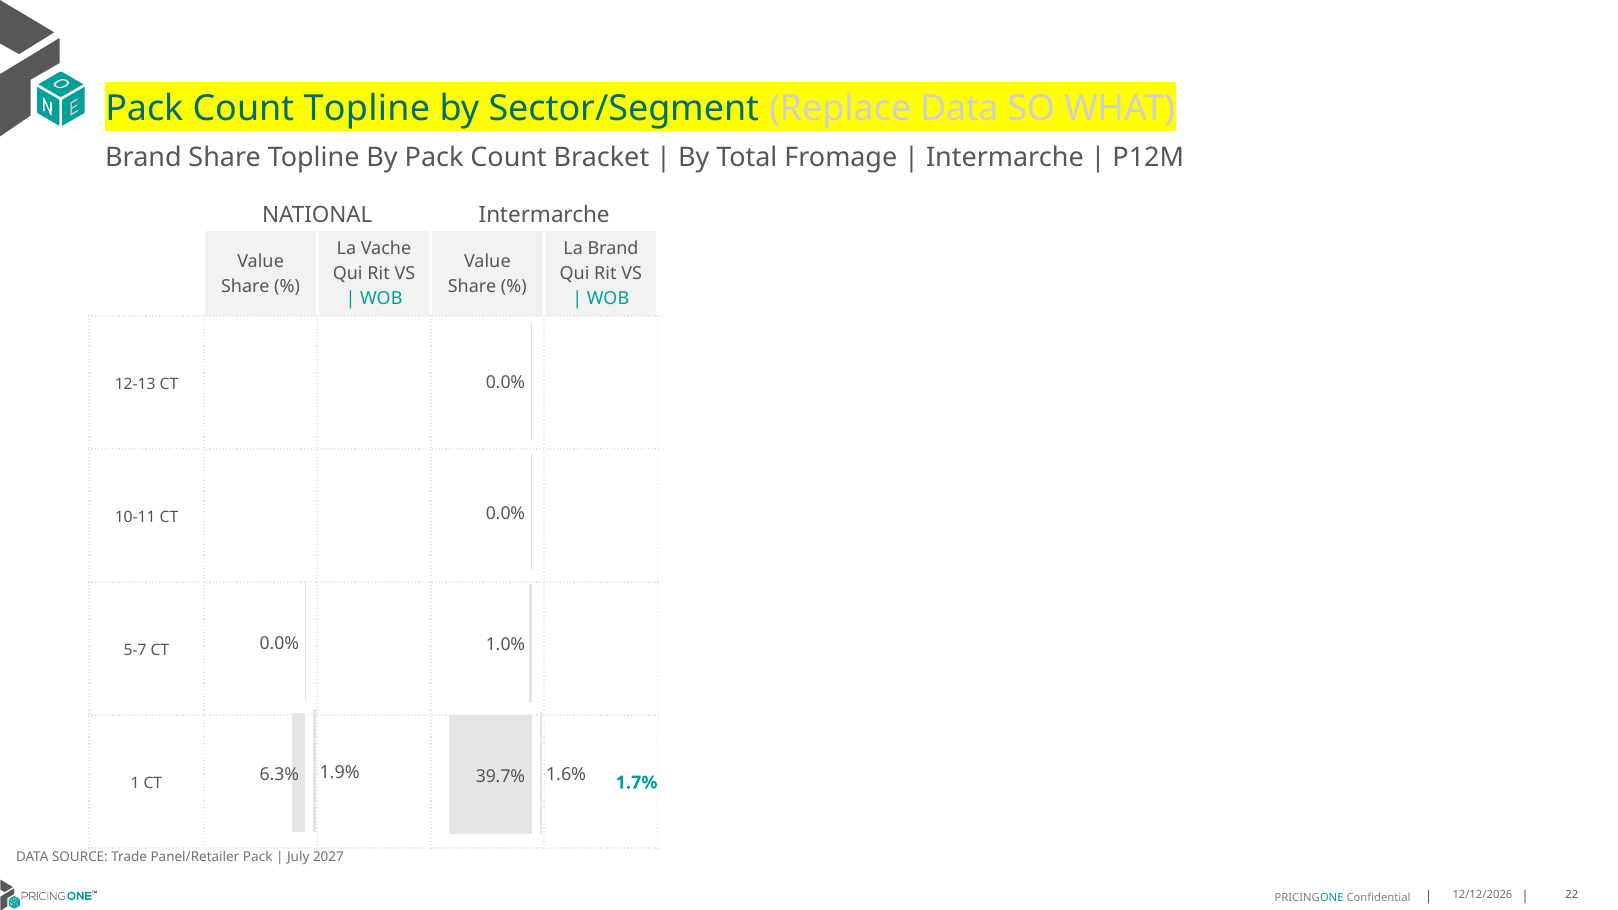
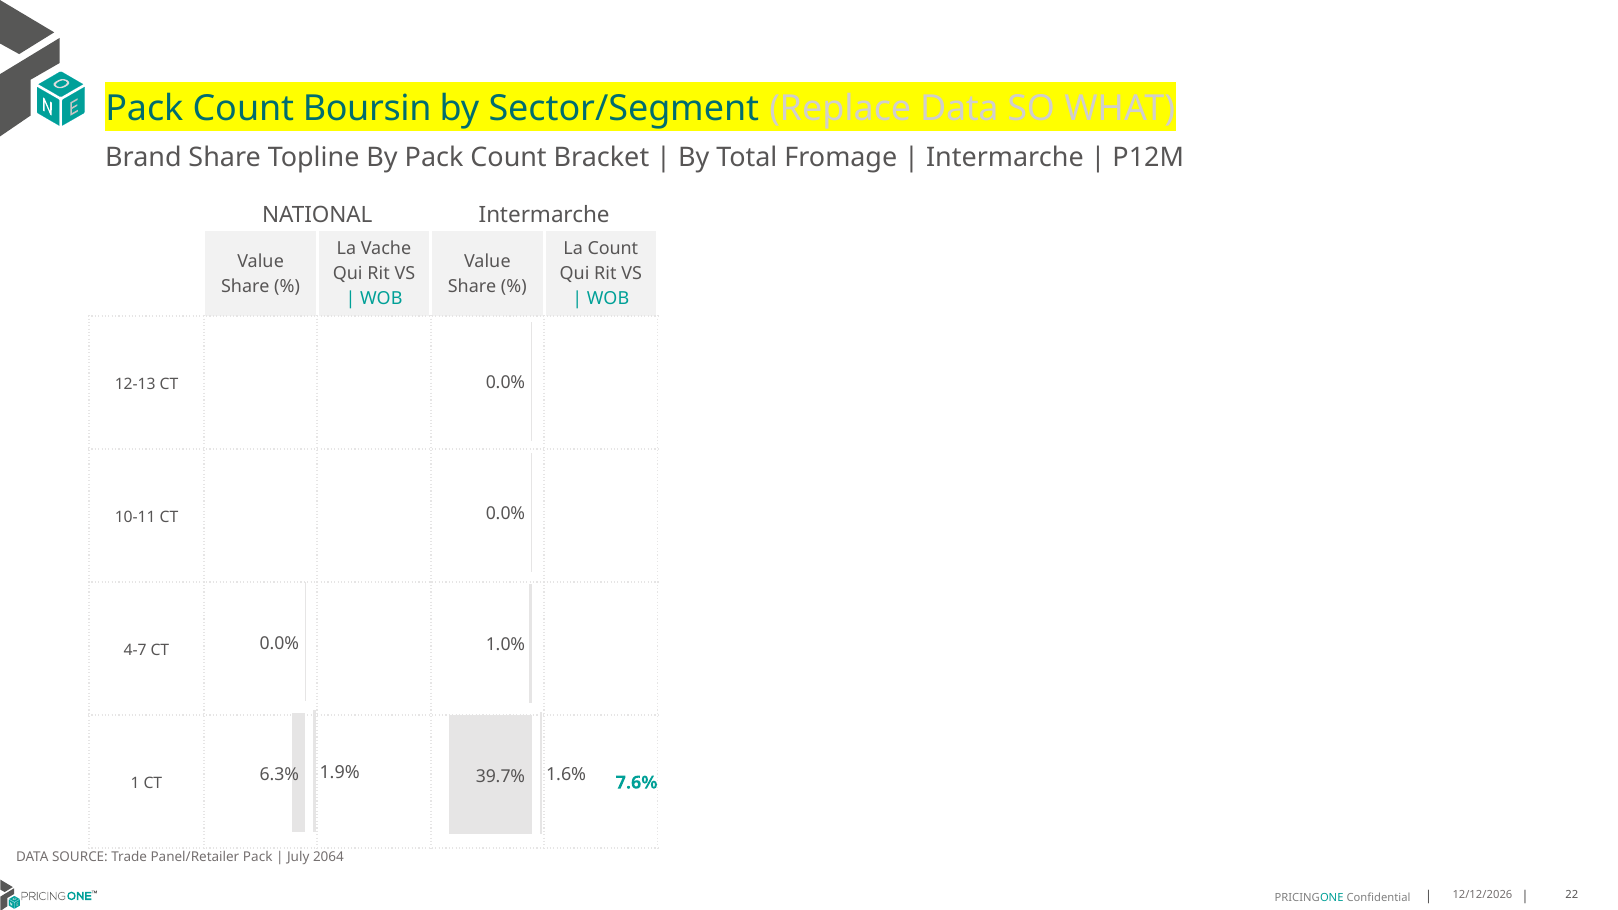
Count Topline: Topline -> Boursin (367, 109)
La Brand: Brand -> Count (613, 249)
5-7: 5-7 -> 4-7 (135, 650)
1.7%: 1.7% -> 7.6% (637, 783)
2027: 2027 -> 2064 (328, 857)
